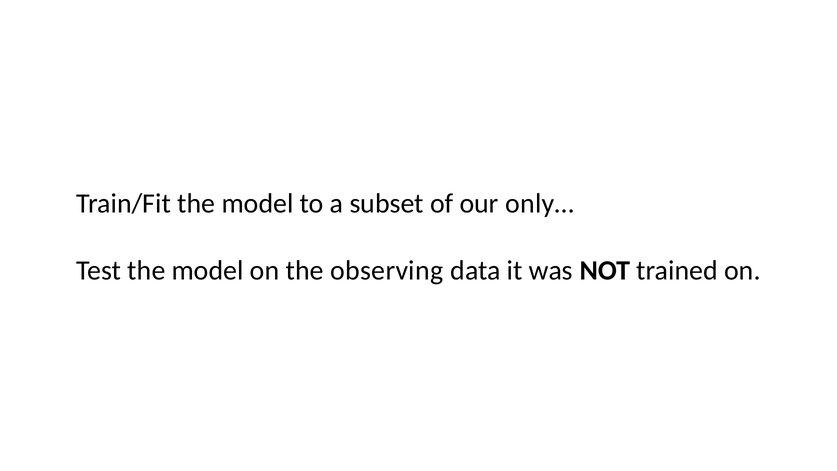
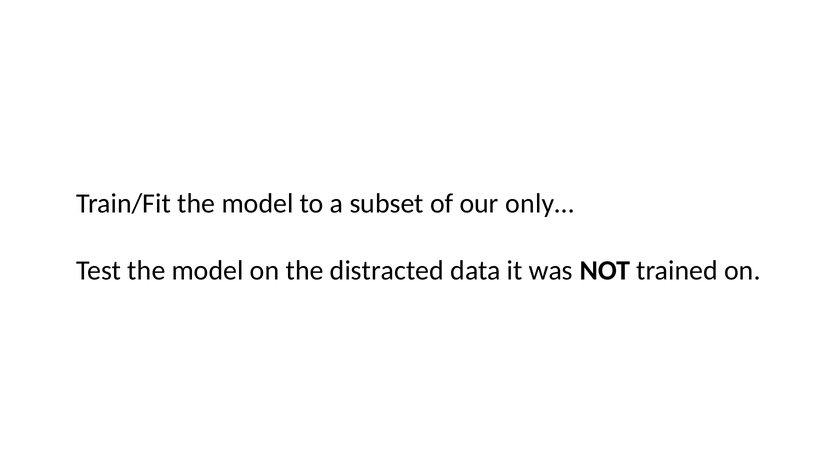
observing: observing -> distracted (387, 270)
